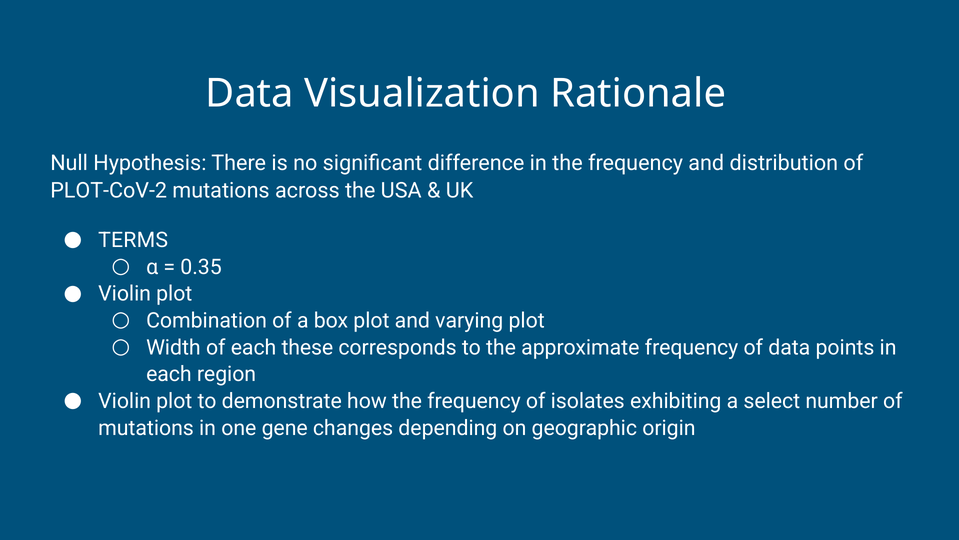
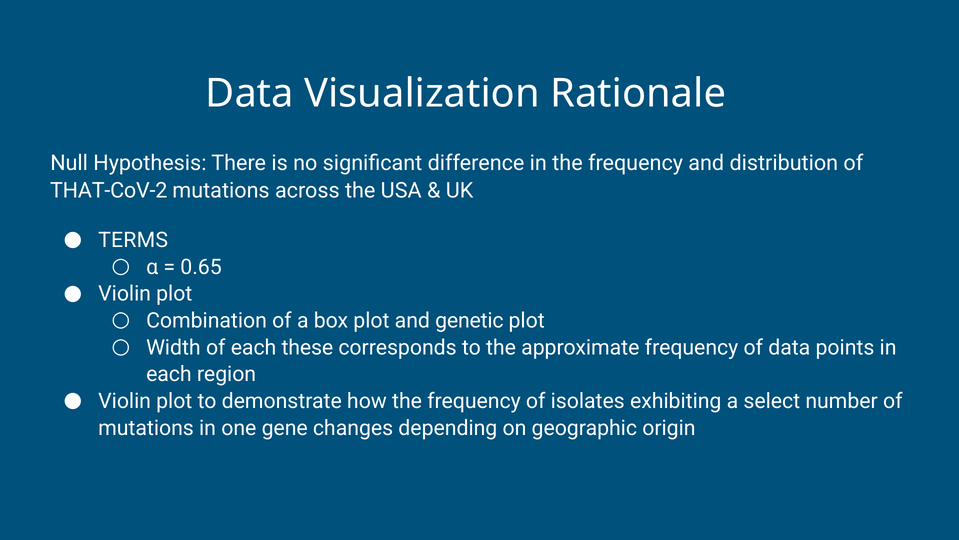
PLOT-CoV-2: PLOT-CoV-2 -> THAT-CoV-2 (109, 190)
0.35: 0.35 -> 0.65 (201, 267)
varying: varying -> genetic (469, 320)
